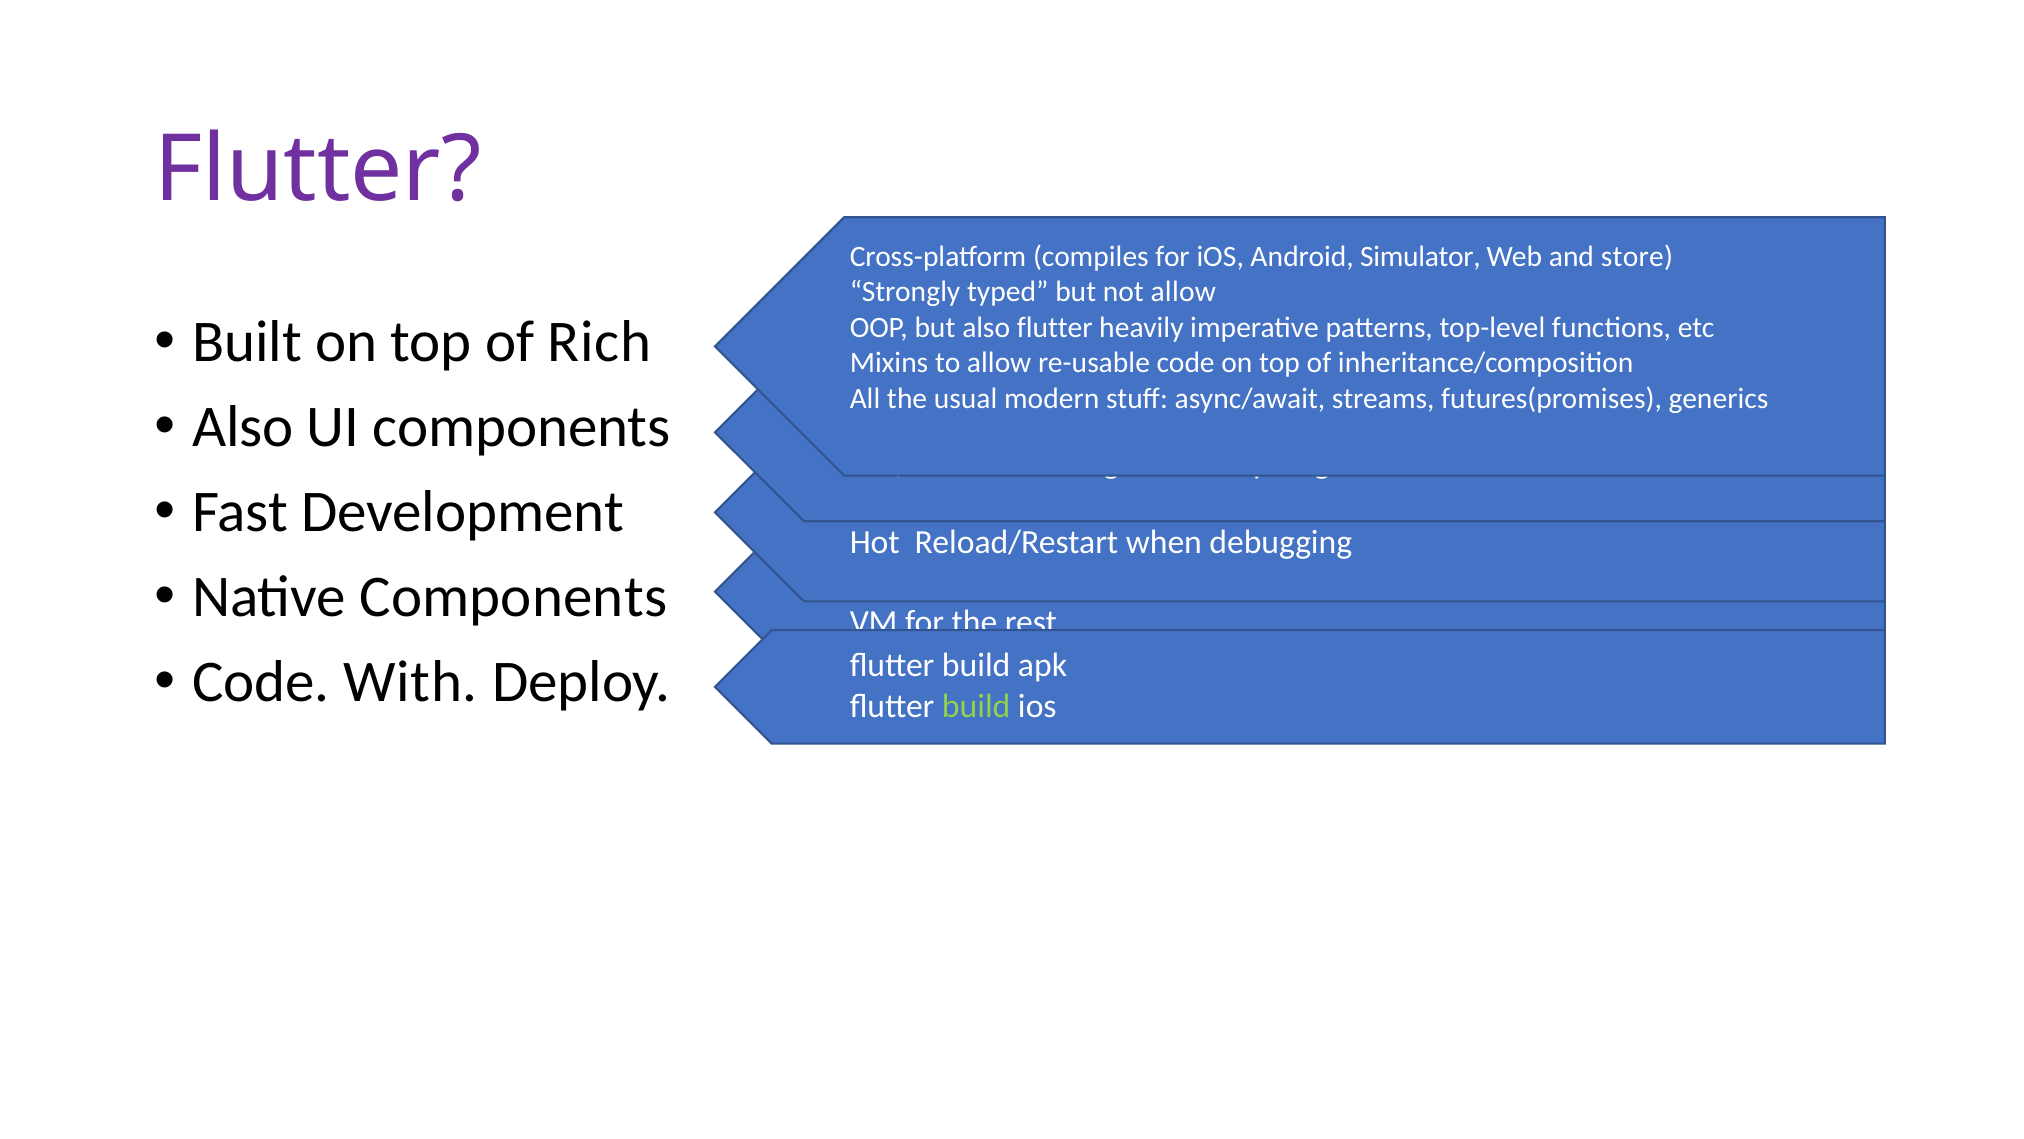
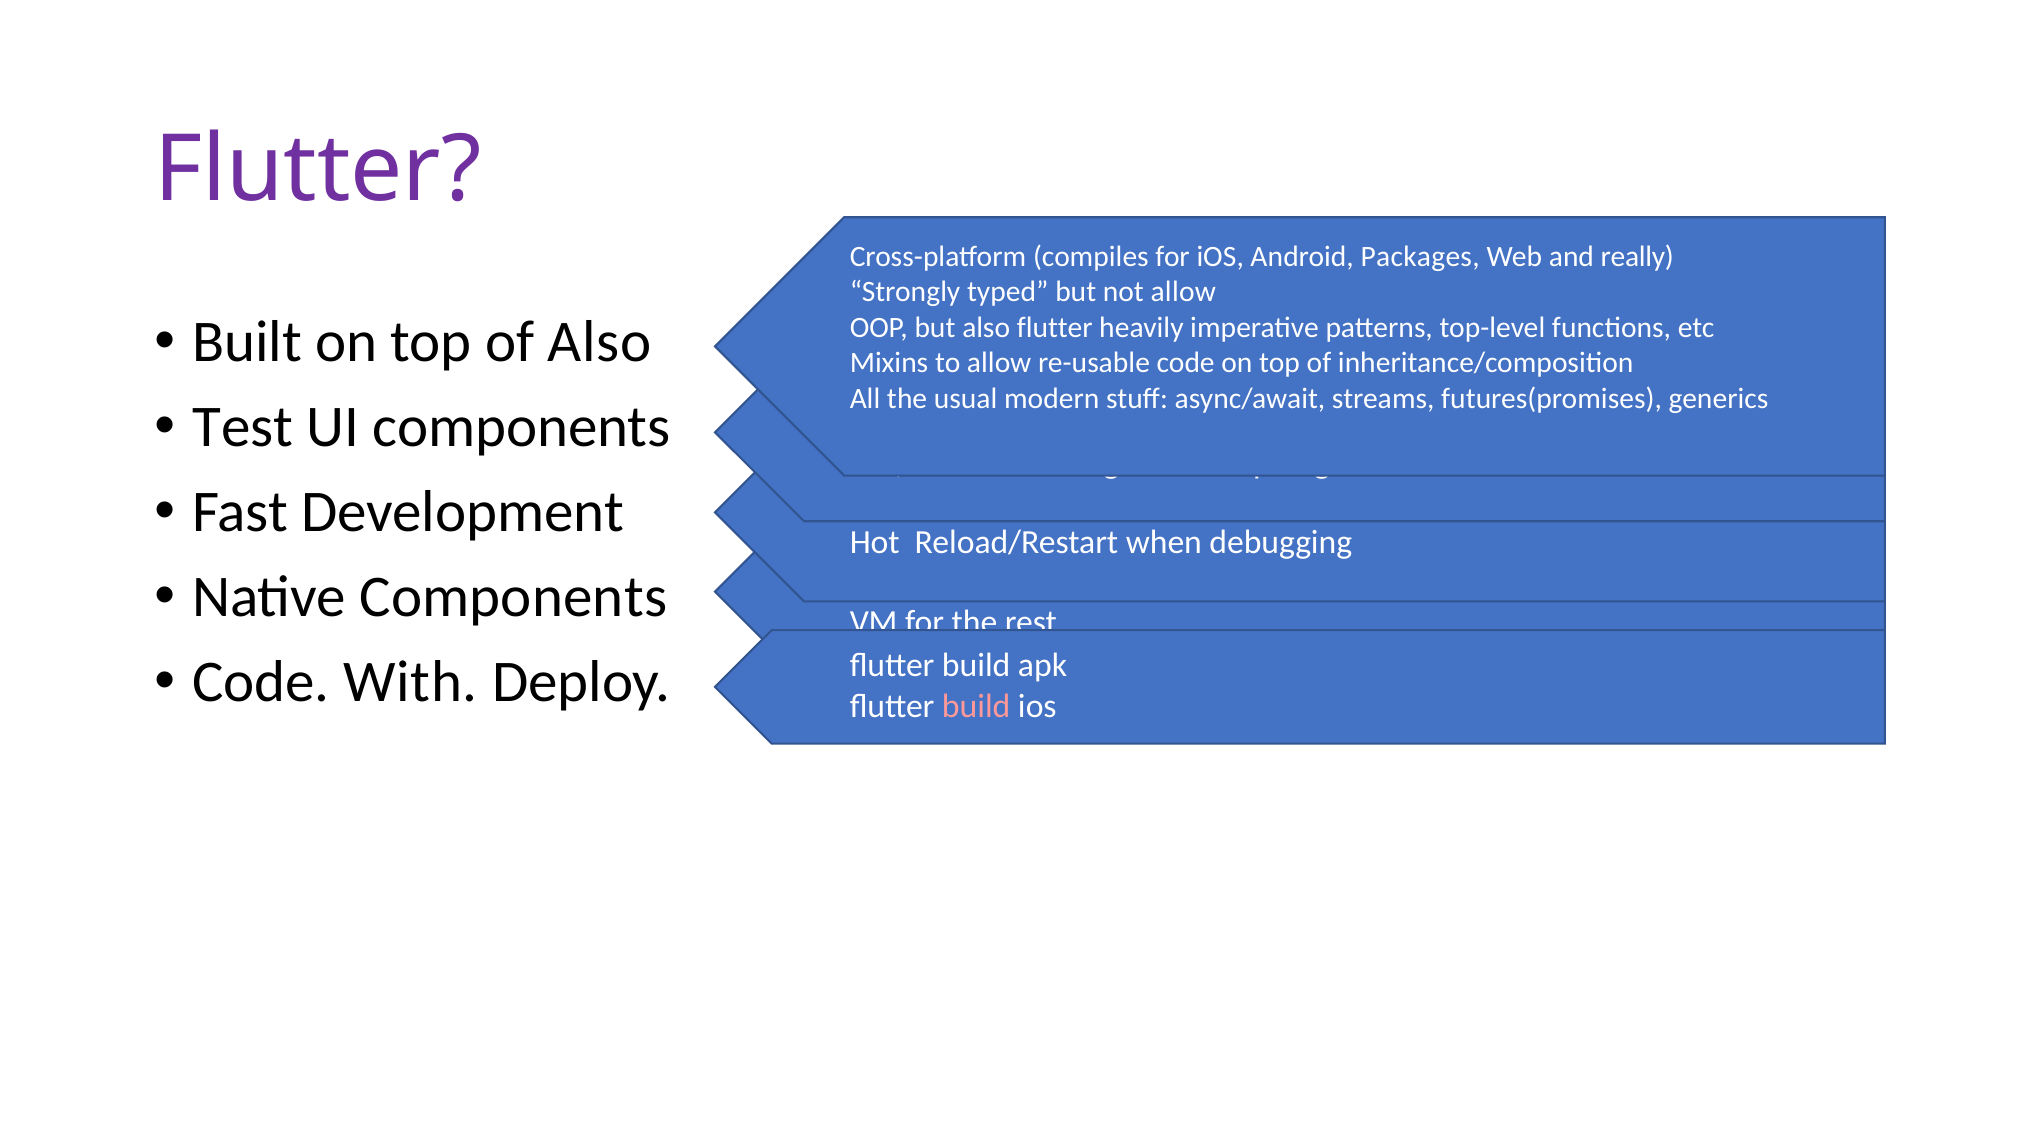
Android Simulator: Simulator -> Packages (1420, 257)
and store: store -> really (1637, 257)
of Rich: Rich -> Also (599, 342)
Also: Also -> Test (243, 427)
build colour: light green -> pink (976, 706)
